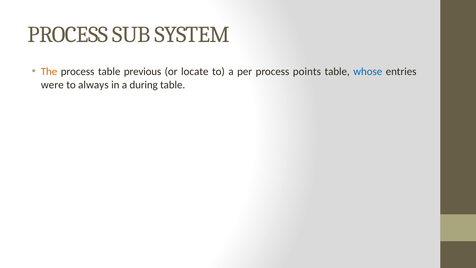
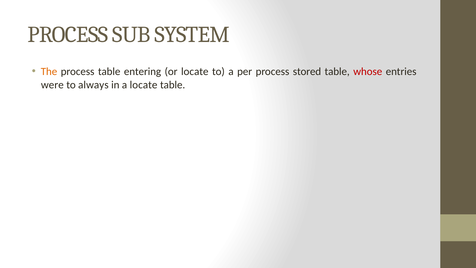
previous: previous -> entering (143, 72)
points: points -> stored (307, 72)
whose colour: blue -> red (368, 72)
a during: during -> locate (144, 85)
